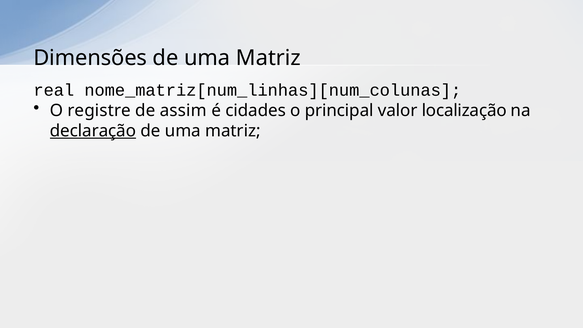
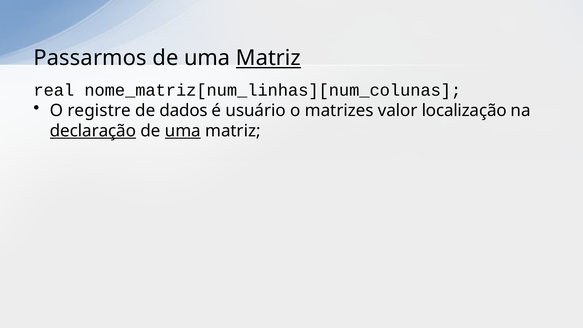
Dimensões: Dimensões -> Passarmos (90, 58)
Matriz underline: none -> present (268, 58)
assim: assim -> dados (184, 110)
cidades: cidades -> usuário (256, 110)
principal: principal -> matrizes (339, 110)
uma underline: none -> present (183, 131)
